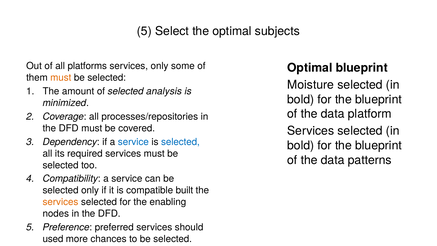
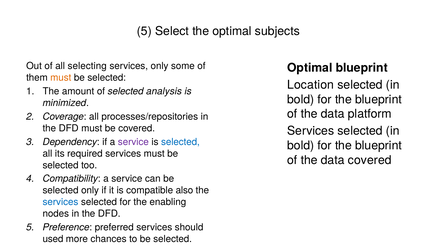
platforms: platforms -> selecting (87, 66)
Moisture: Moisture -> Location (311, 85)
service colour: blue -> purple (133, 142)
data patterns: patterns -> covered (370, 160)
built: built -> also (184, 190)
services colour: orange -> blue (60, 202)
